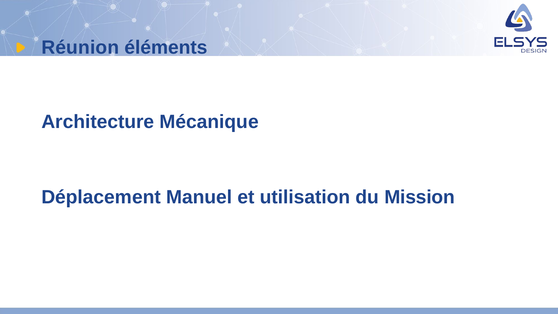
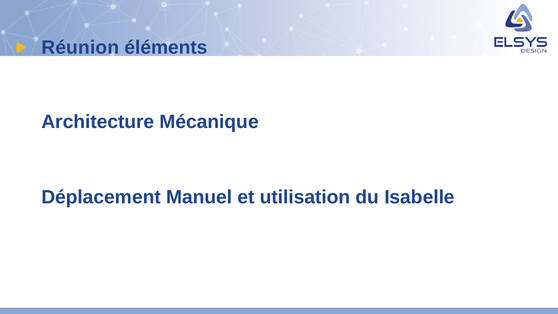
Mission: Mission -> Isabelle (419, 197)
